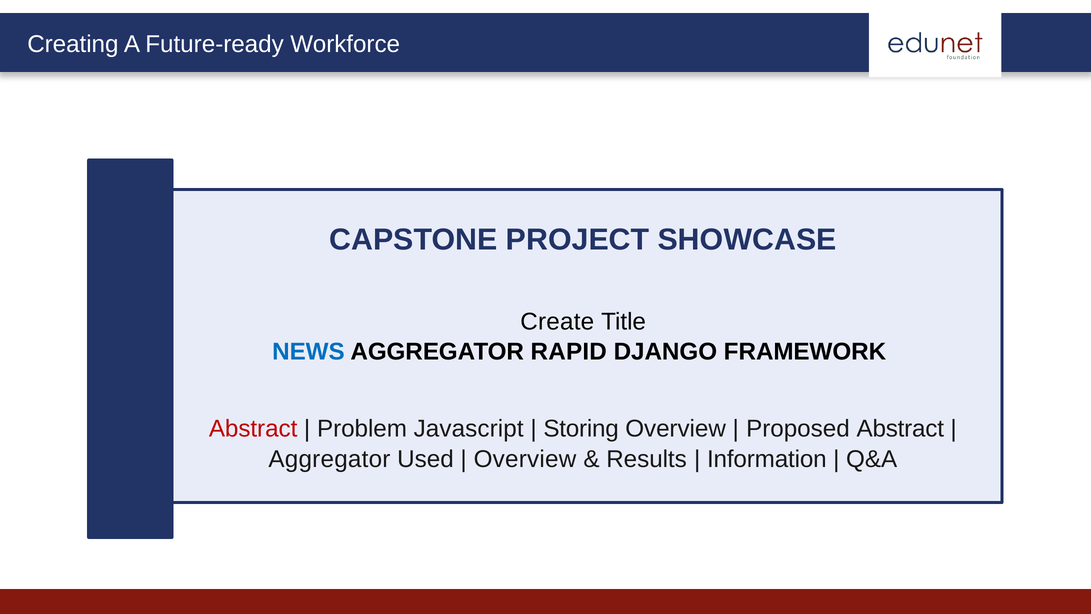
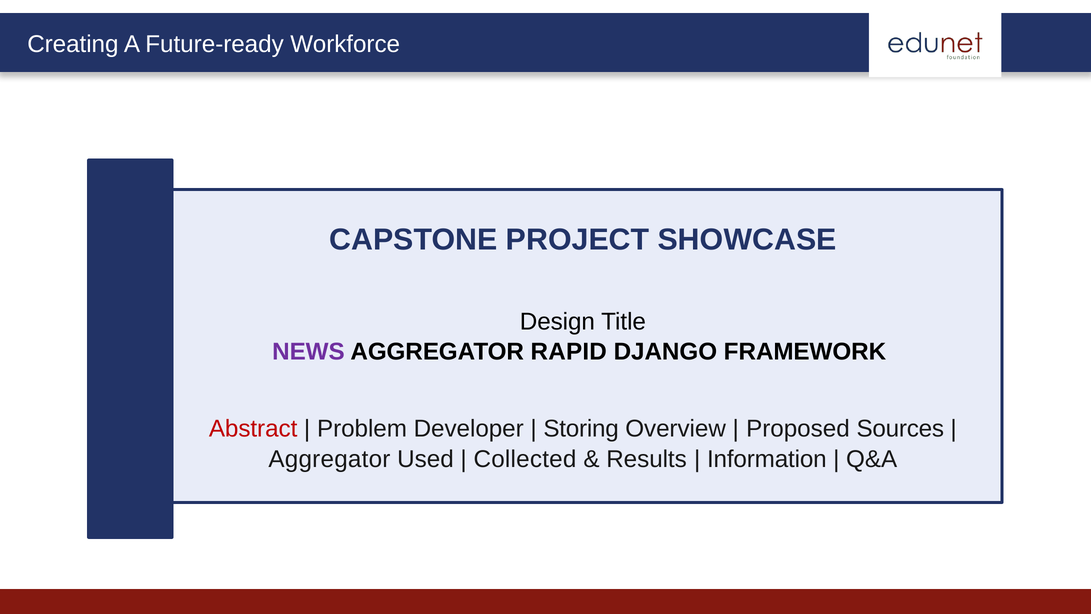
Create: Create -> Design (557, 322)
NEWS colour: blue -> purple (308, 352)
Javascript: Javascript -> Developer (469, 429)
Proposed Abstract: Abstract -> Sources (900, 429)
Overview: Overview -> Collected (525, 459)
